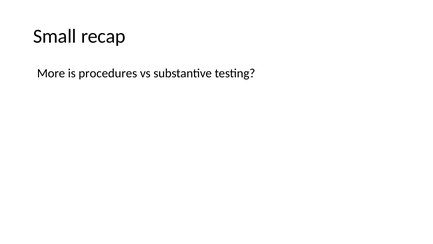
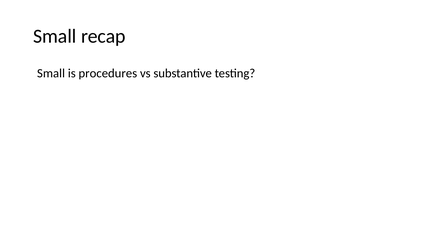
More: More -> Small (51, 73)
